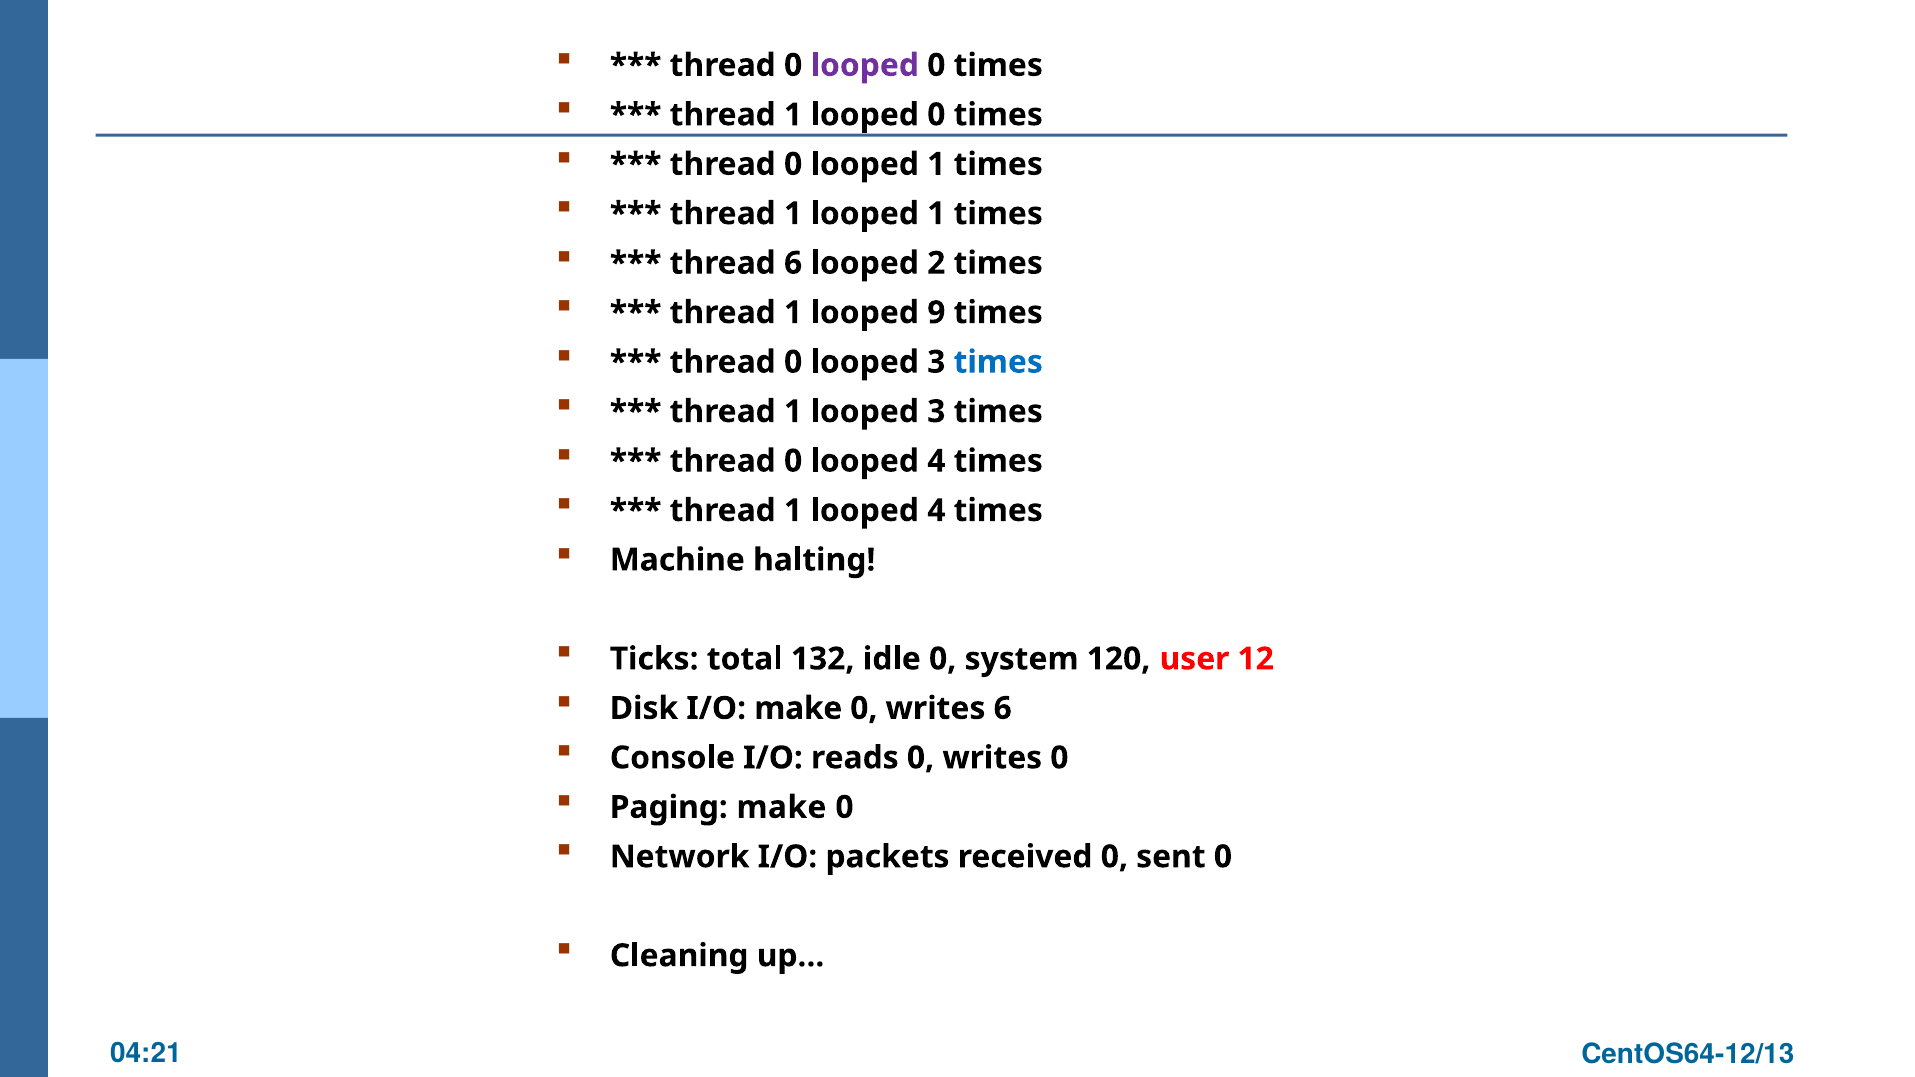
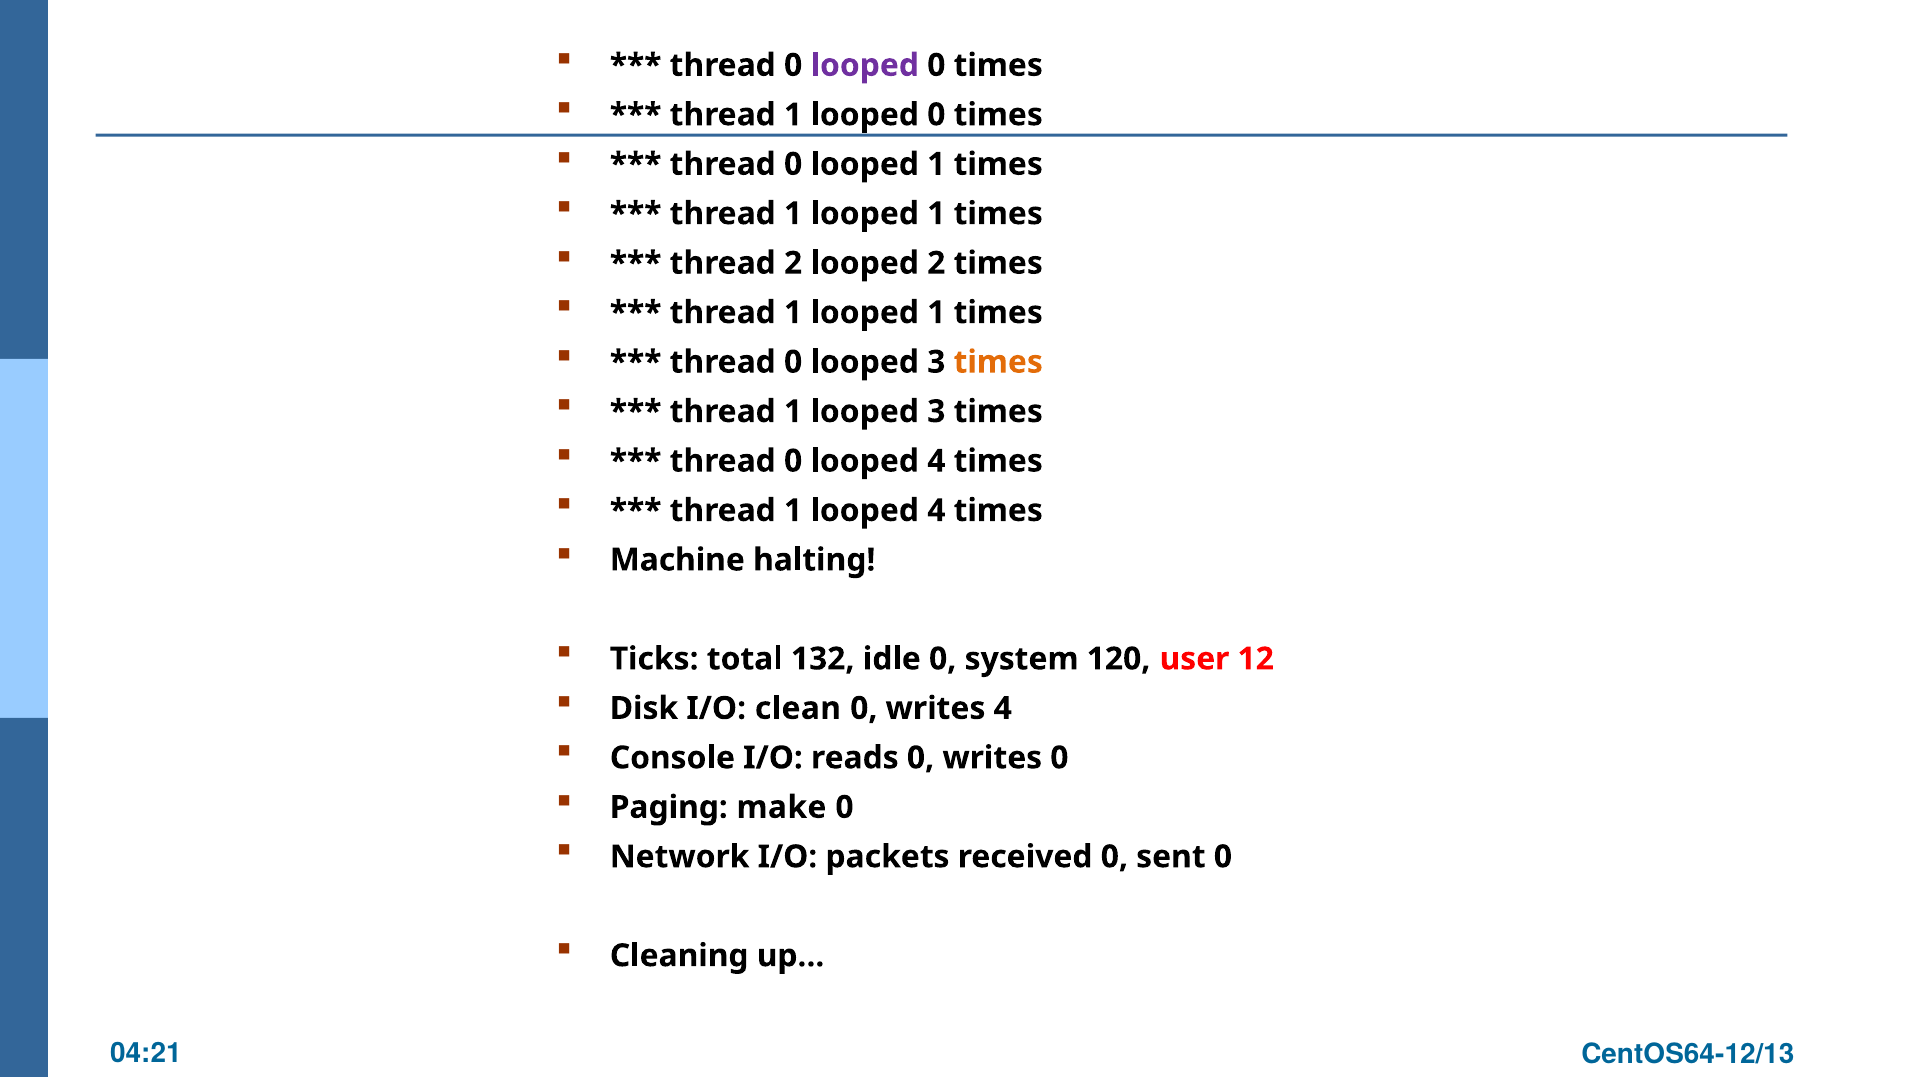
thread 6: 6 -> 2 (793, 263)
9: 9 -> 1 (936, 313)
times colour: blue -> orange (998, 362)
I/O make: make -> clean (798, 708)
writes 6: 6 -> 4 (1003, 708)
